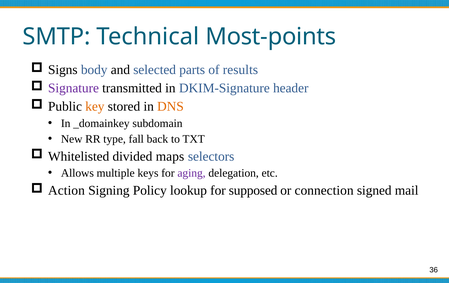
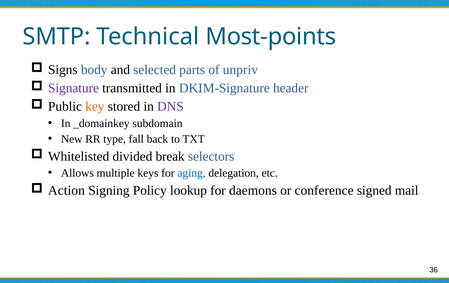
results: results -> unpriv (240, 70)
DNS colour: orange -> purple (170, 107)
maps: maps -> break (170, 156)
aging colour: purple -> blue (192, 173)
supposed: supposed -> daemons (253, 190)
connection: connection -> conference (324, 190)
